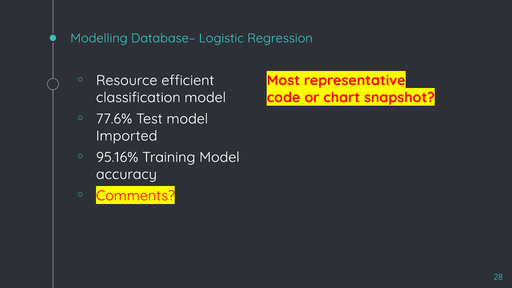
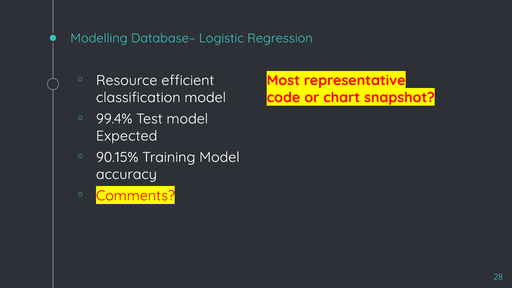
77.6%: 77.6% -> 99.4% (114, 119)
Imported: Imported -> Expected (127, 136)
95.16%: 95.16% -> 90.15% (117, 157)
